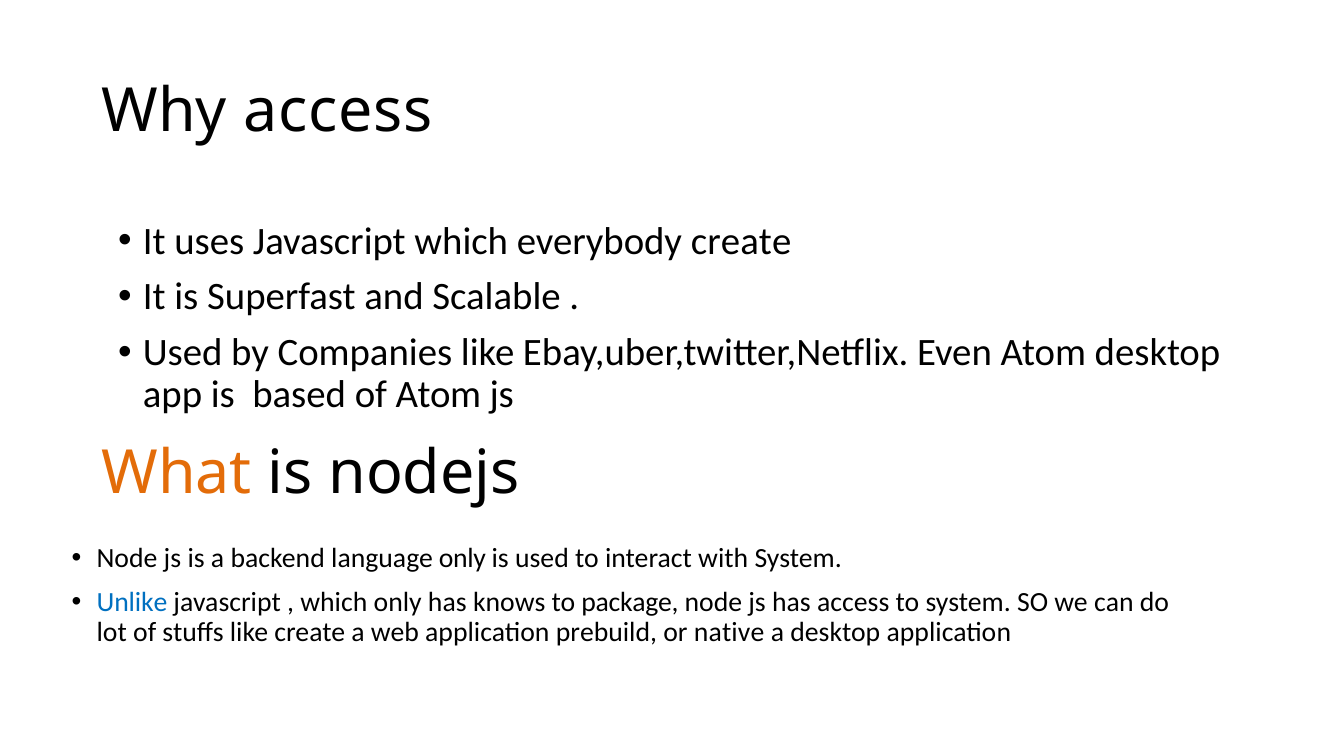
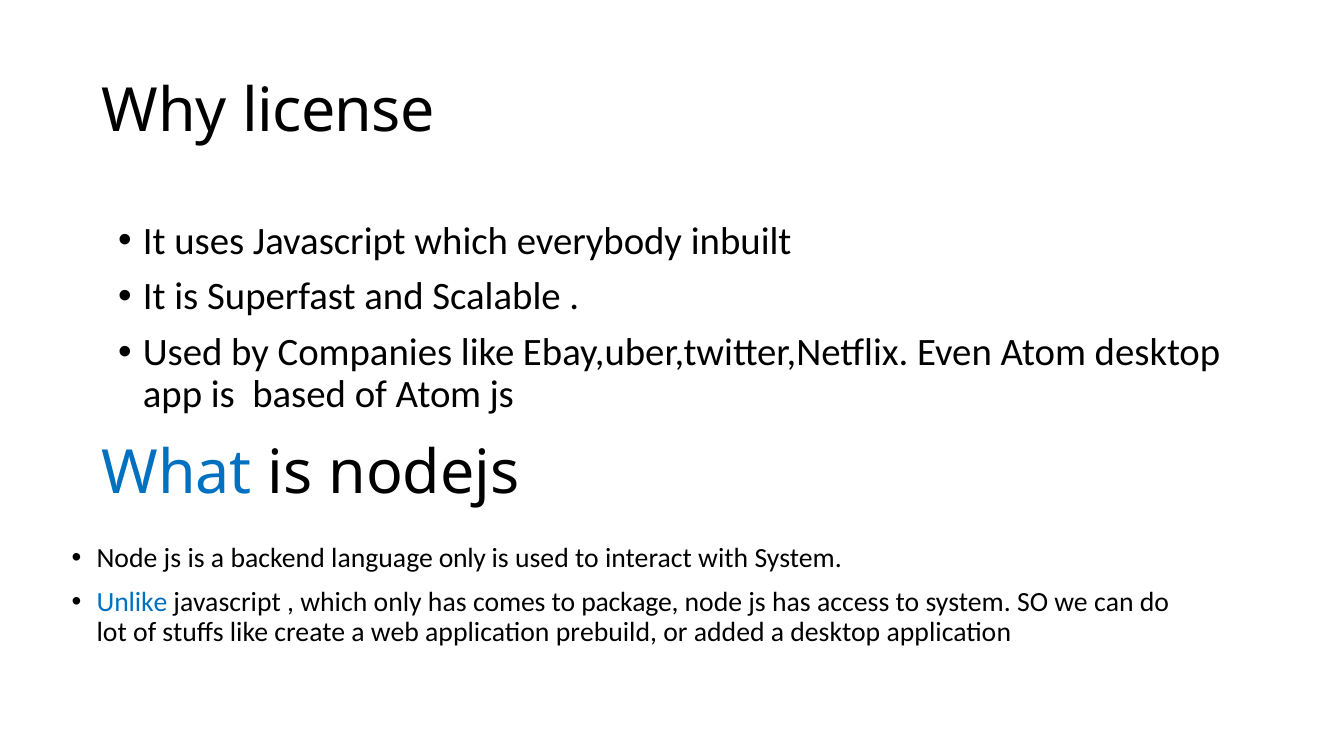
Why access: access -> license (339, 112)
everybody create: create -> inbuilt (741, 241)
What colour: orange -> blue (177, 473)
knows: knows -> comes (509, 602)
native: native -> added (729, 632)
